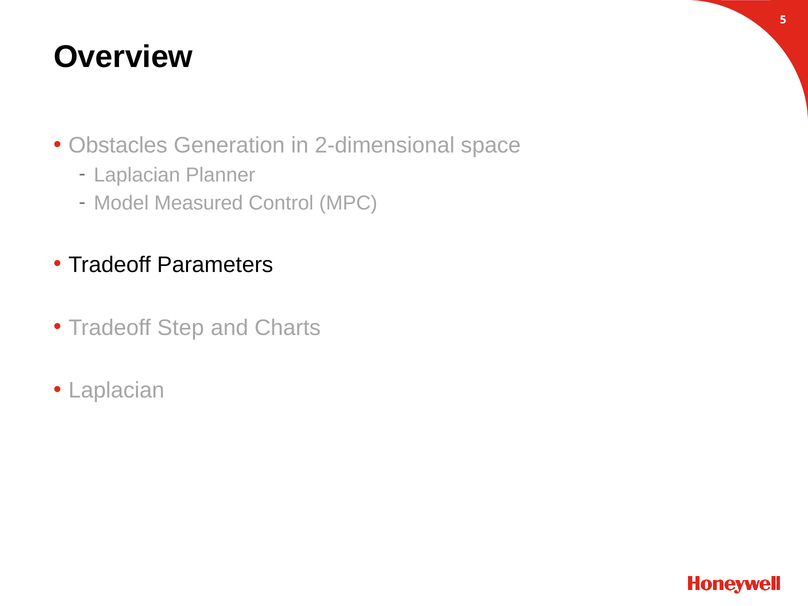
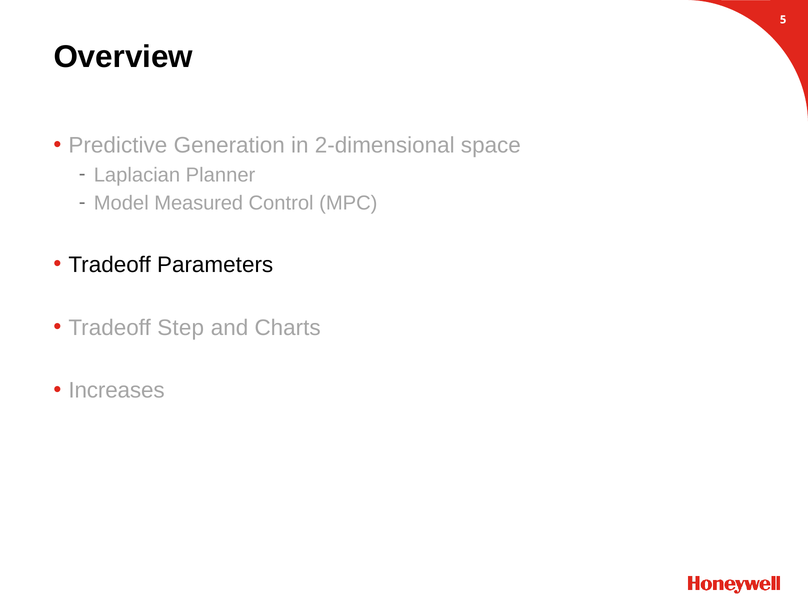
Obstacles: Obstacles -> Predictive (118, 145)
Laplacian: Laplacian -> Increases (117, 391)
